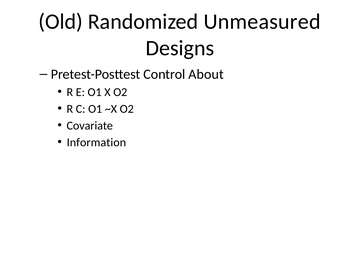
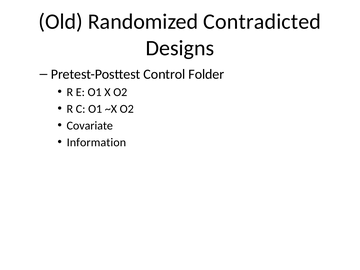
Unmeasured: Unmeasured -> Contradicted (262, 22)
About: About -> Folder (206, 74)
